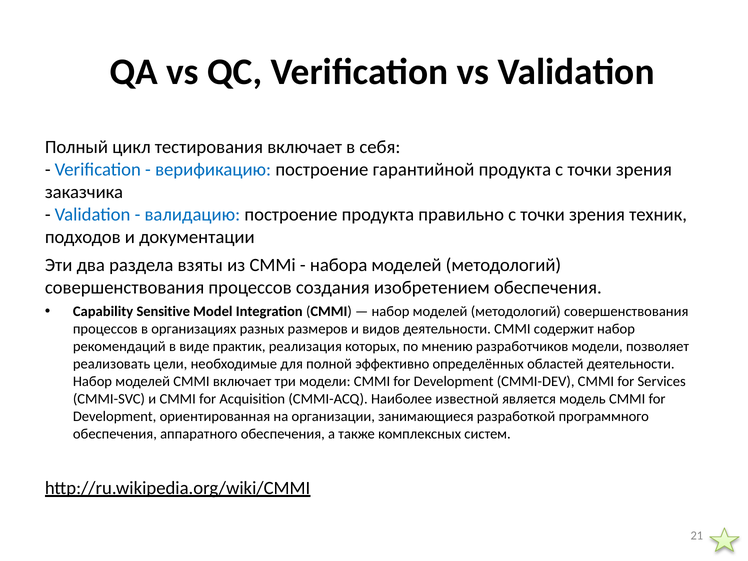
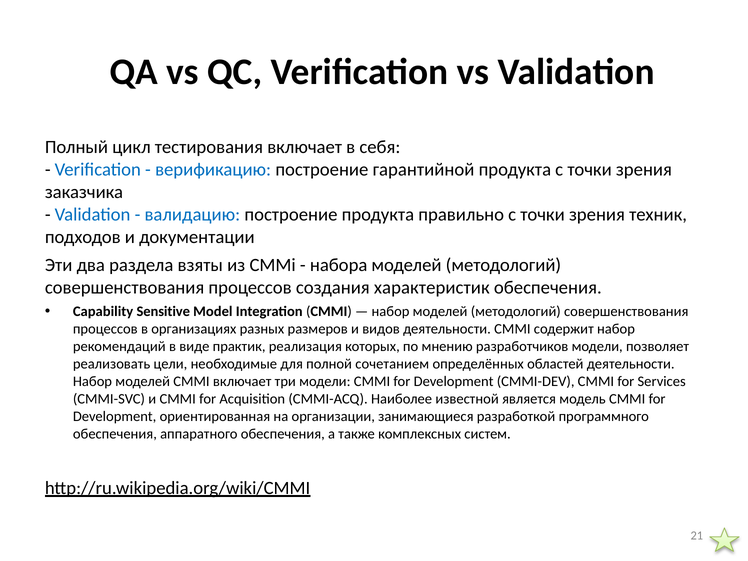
изобретением: изобретением -> характеристик (432, 287)
эффективно: эффективно -> сочетанием (392, 364)
